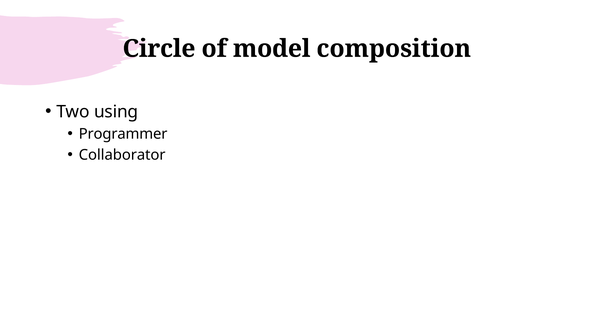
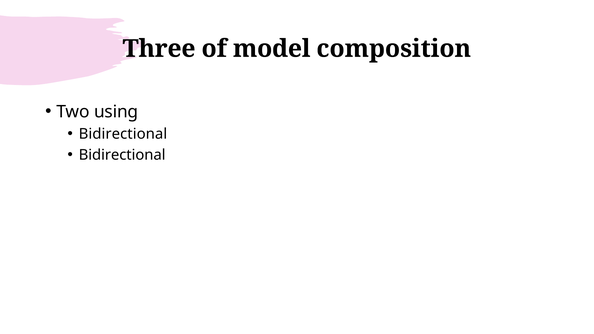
Circle: Circle -> Three (159, 49)
Programmer: Programmer -> Bidirectional (123, 134)
Collaborator: Collaborator -> Bidirectional (122, 155)
